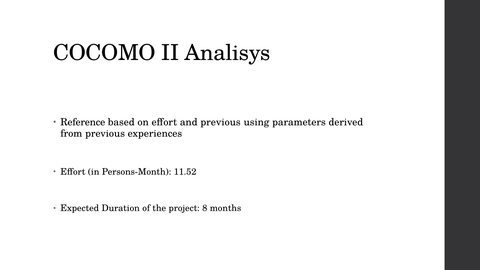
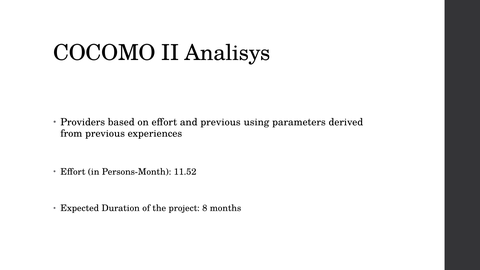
Reference: Reference -> Providers (83, 122)
